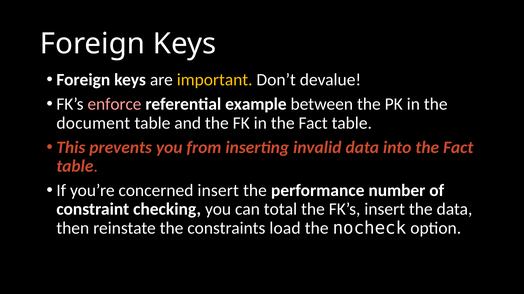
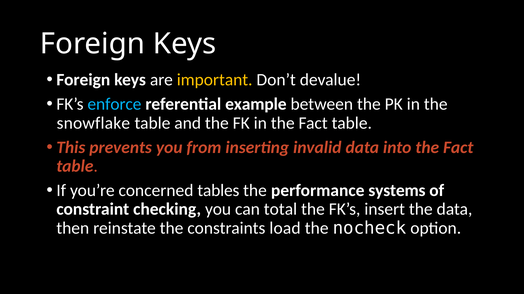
enforce colour: pink -> light blue (114, 104)
document: document -> snowflake (93, 123)
concerned insert: insert -> tables (218, 191)
number: number -> systems (397, 191)
